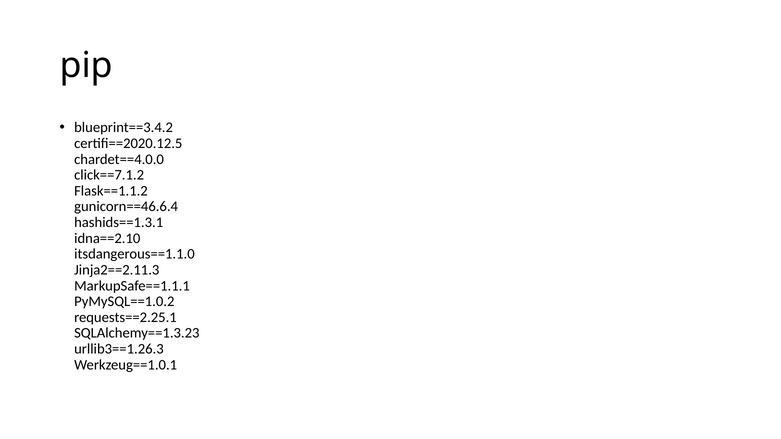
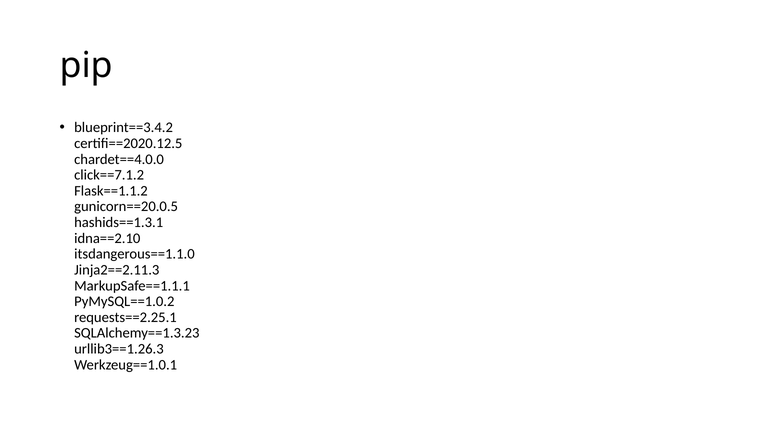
gunicorn==46.6.4: gunicorn==46.6.4 -> gunicorn==20.0.5 (126, 207)
